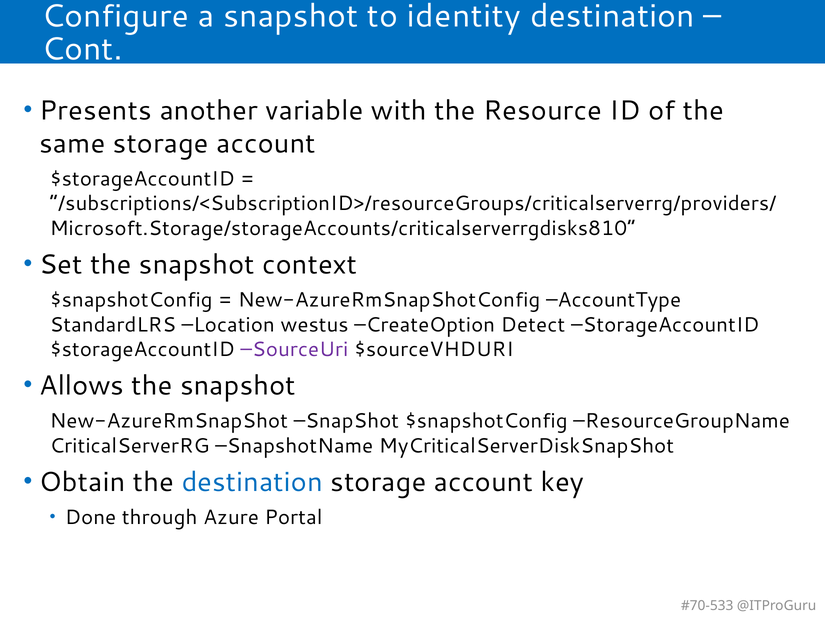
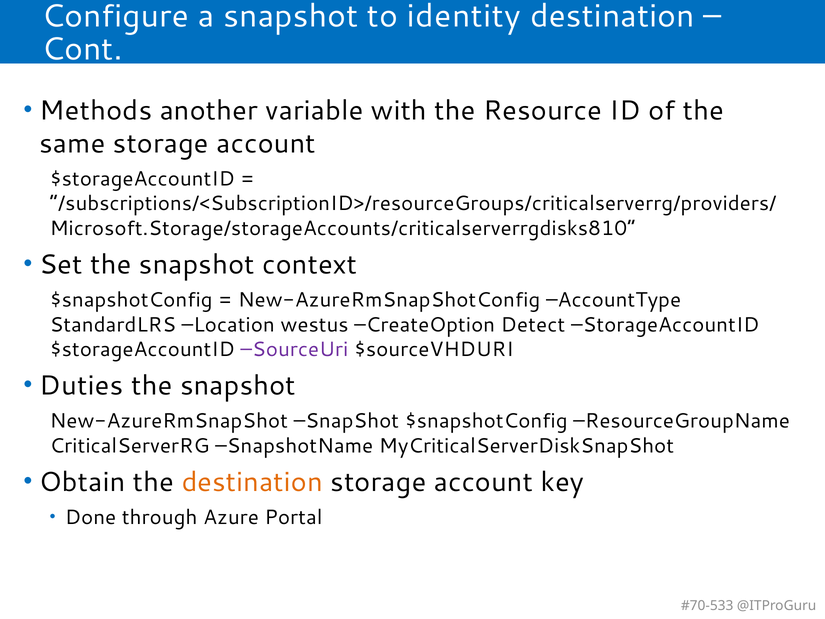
Presents: Presents -> Methods (96, 111)
Allows: Allows -> Duties (81, 386)
destination colour: blue -> orange (252, 482)
